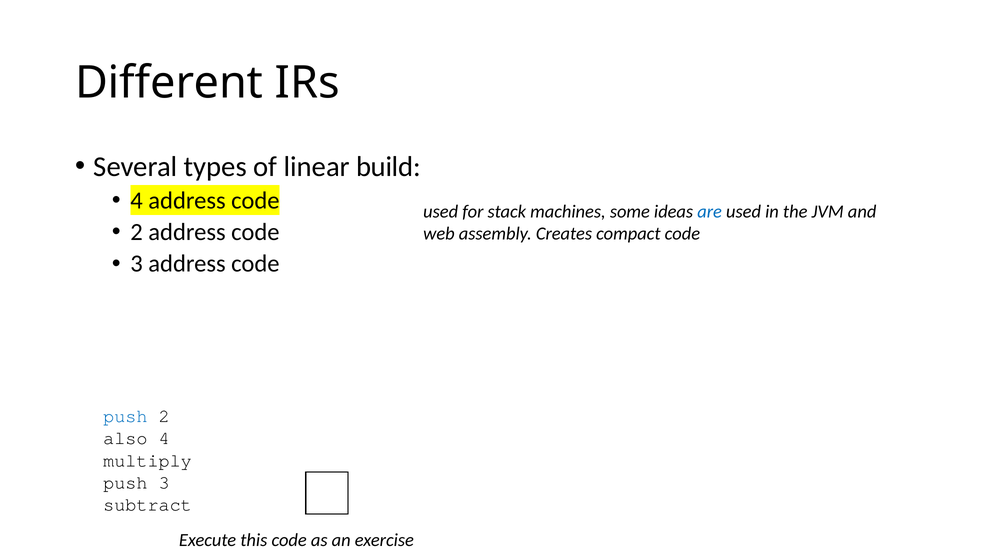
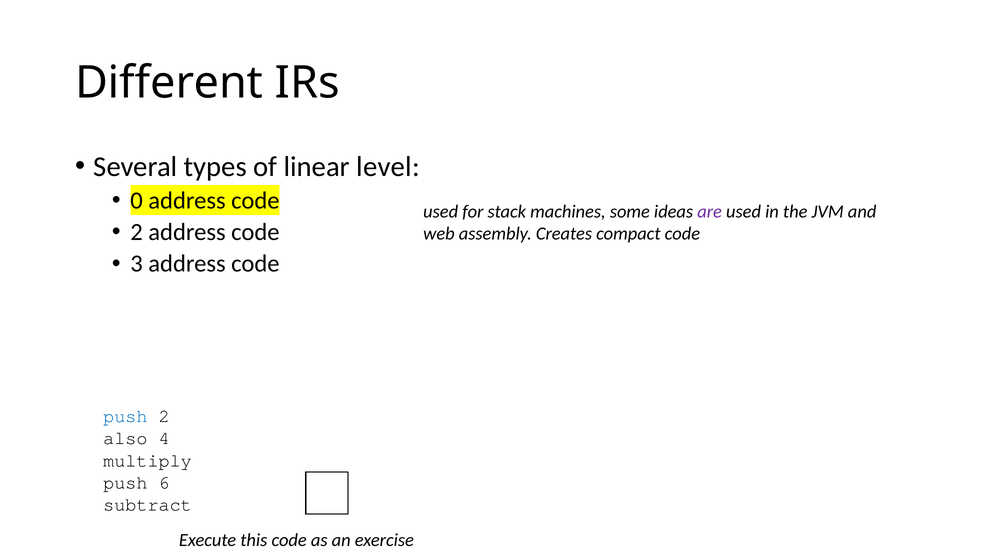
build: build -> level (388, 166)
4: 4 -> 0 (137, 200)
are colour: blue -> purple (710, 211)
push 3: 3 -> 6 (164, 482)
